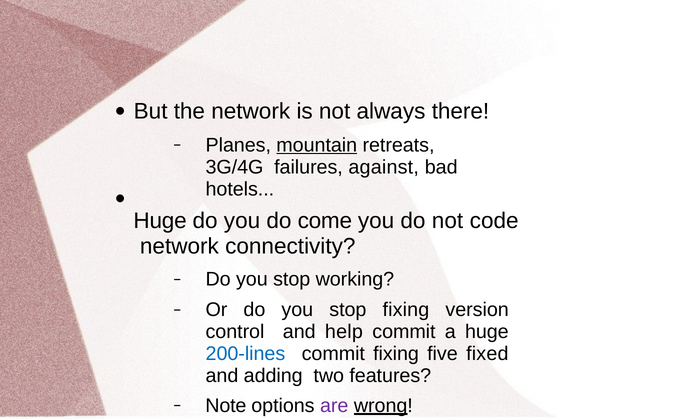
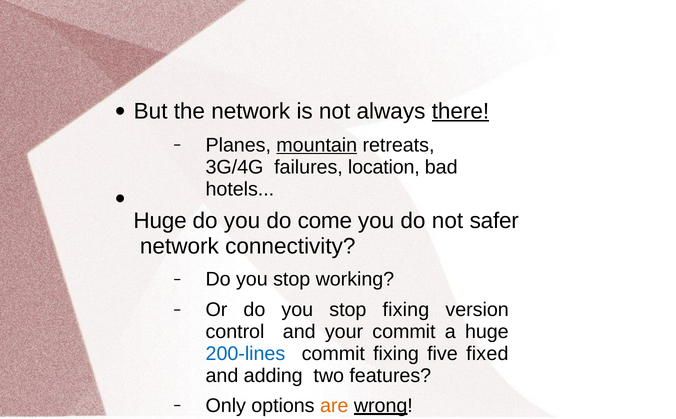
there underline: none -> present (460, 111)
against: against -> location (384, 167)
code: code -> safer (494, 221)
help: help -> your (344, 332)
Note: Note -> Only (226, 406)
are colour: purple -> orange (334, 406)
